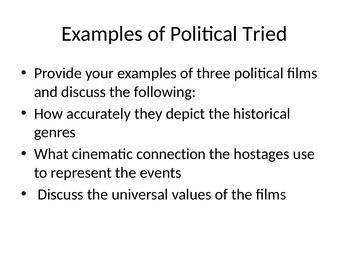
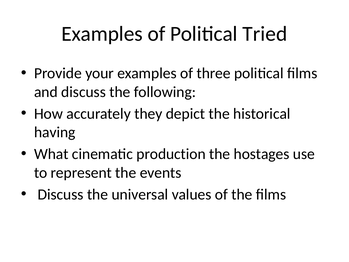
genres: genres -> having (55, 132)
connection: connection -> production (171, 154)
